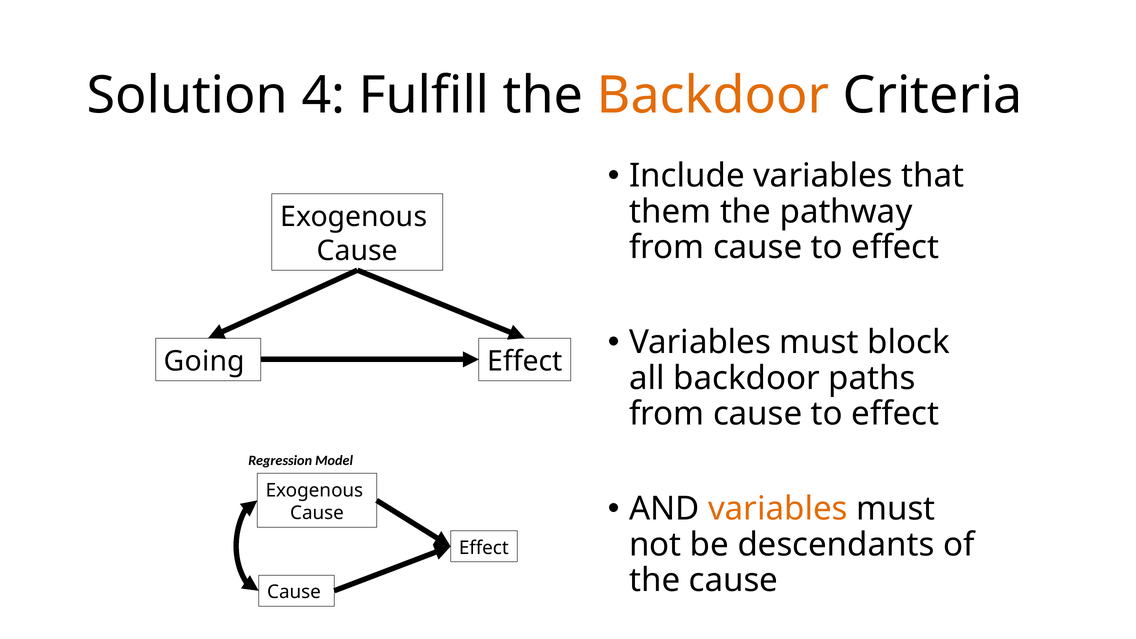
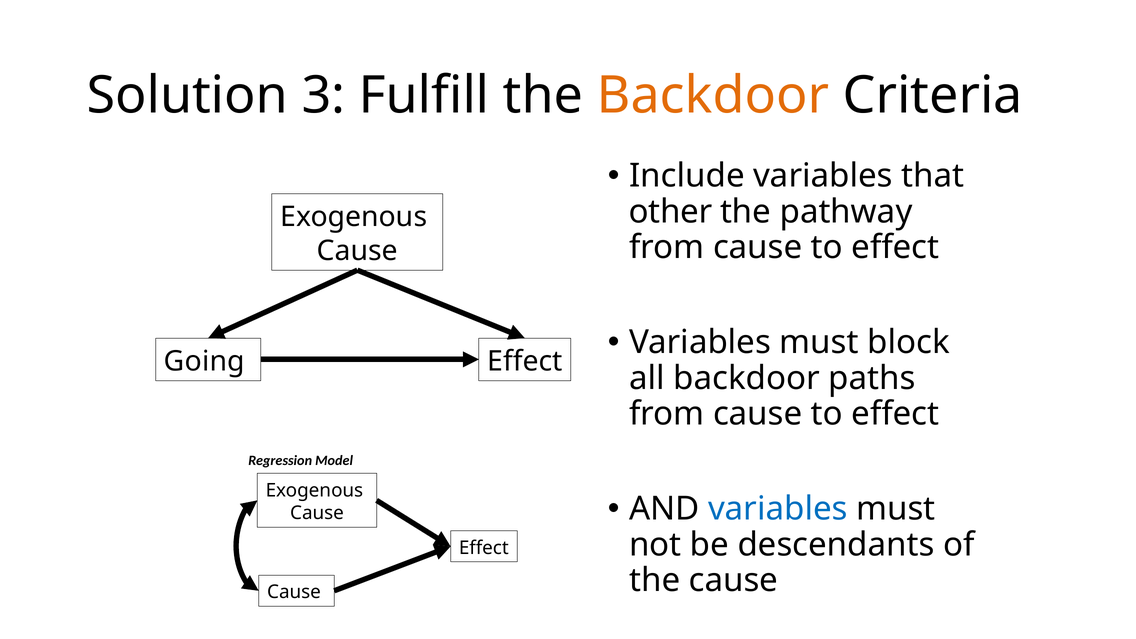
4: 4 -> 3 (323, 95)
them: them -> other (671, 212)
variables colour: orange -> blue (778, 509)
